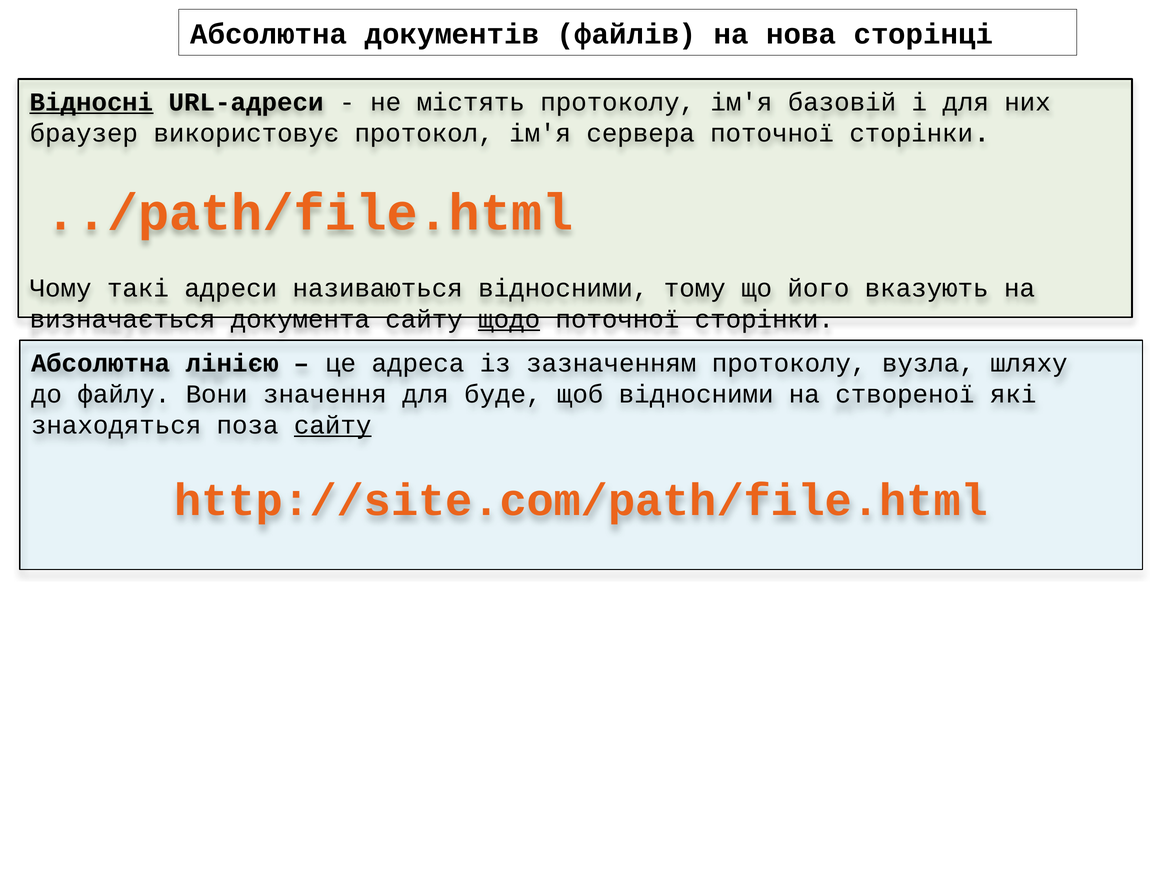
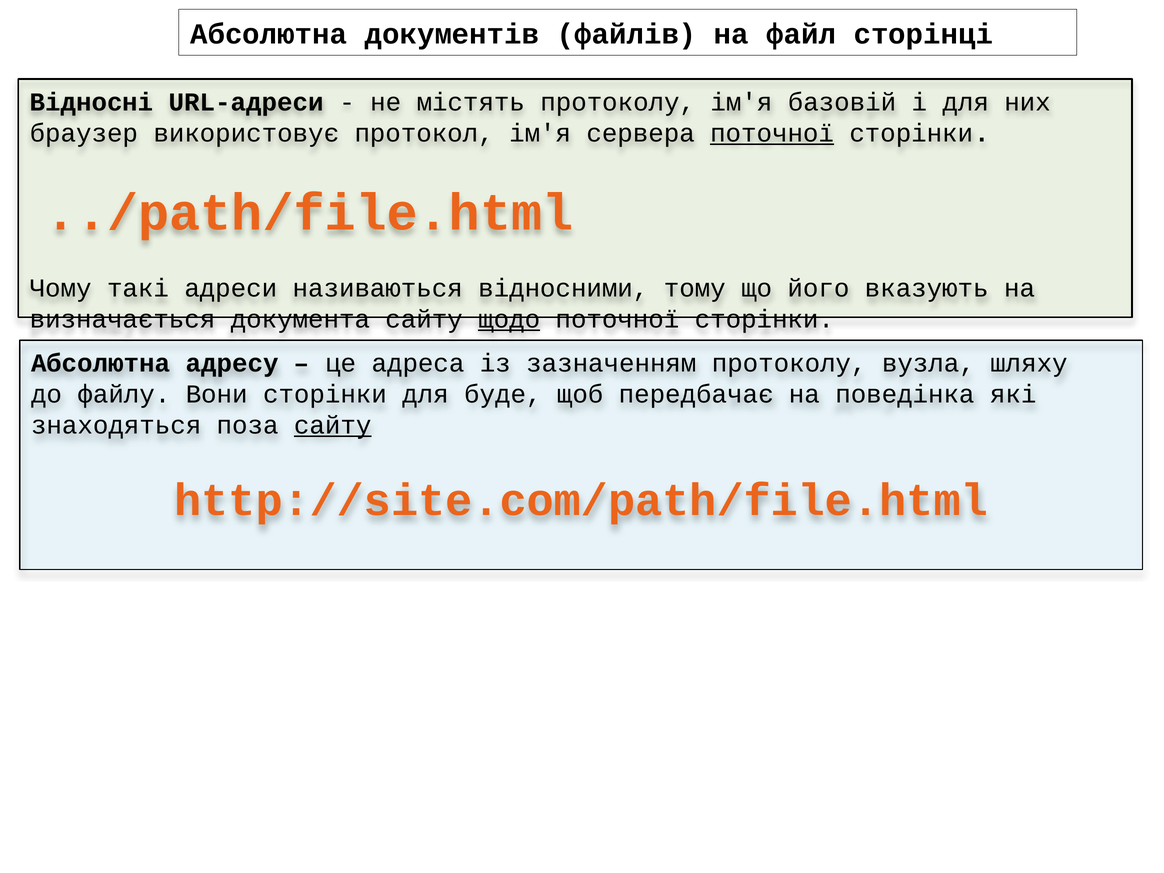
нова: нова -> файл (801, 34)
Відносні underline: present -> none (92, 102)
поточної underline: none -> present (772, 133)
лінією: лінією -> адресу (232, 363)
Вони значення: значення -> сторінки (325, 394)
щоб відносними: відносними -> передбачає (696, 394)
створеної: створеної -> поведінка (905, 394)
